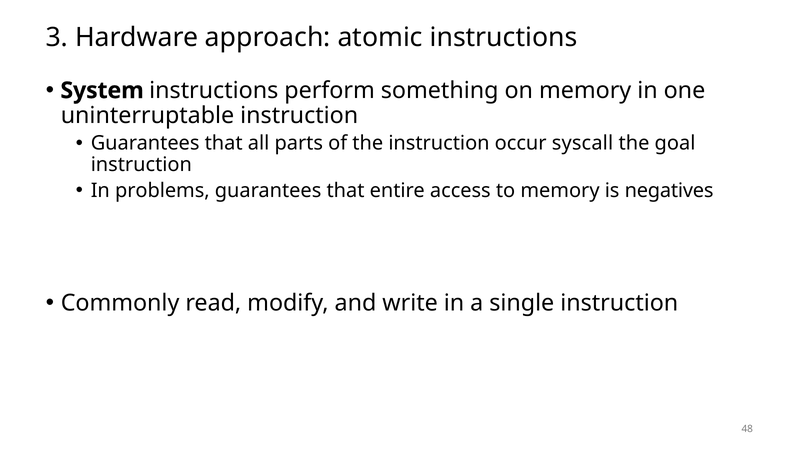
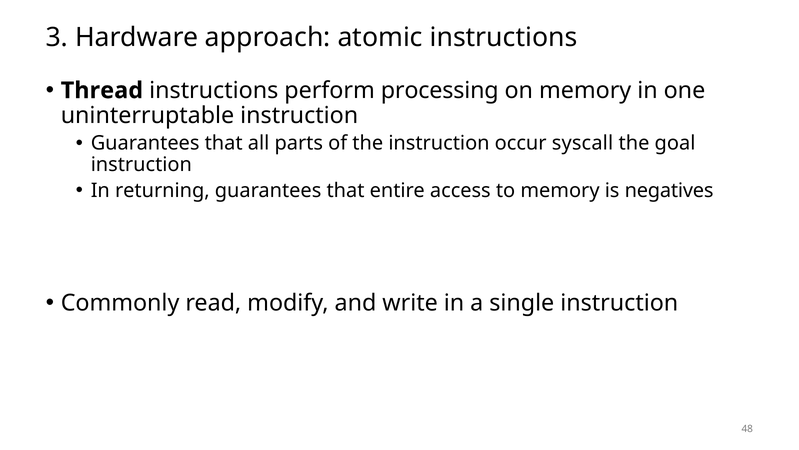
System: System -> Thread (102, 90)
something: something -> processing (440, 90)
problems: problems -> returning (162, 190)
